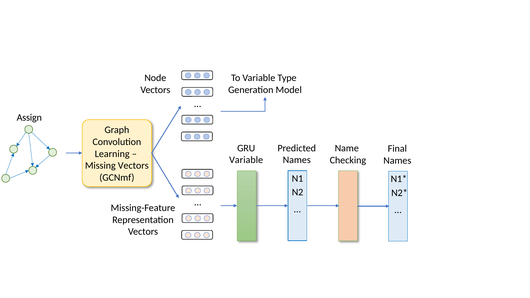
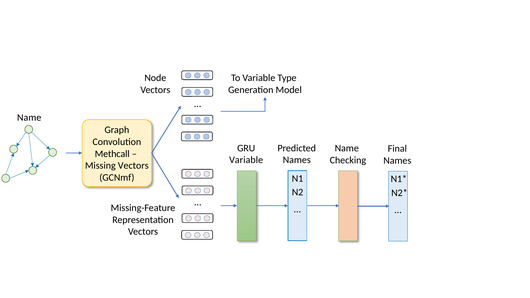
Assign: Assign -> Name (29, 118)
Learning: Learning -> Methcall (112, 154)
